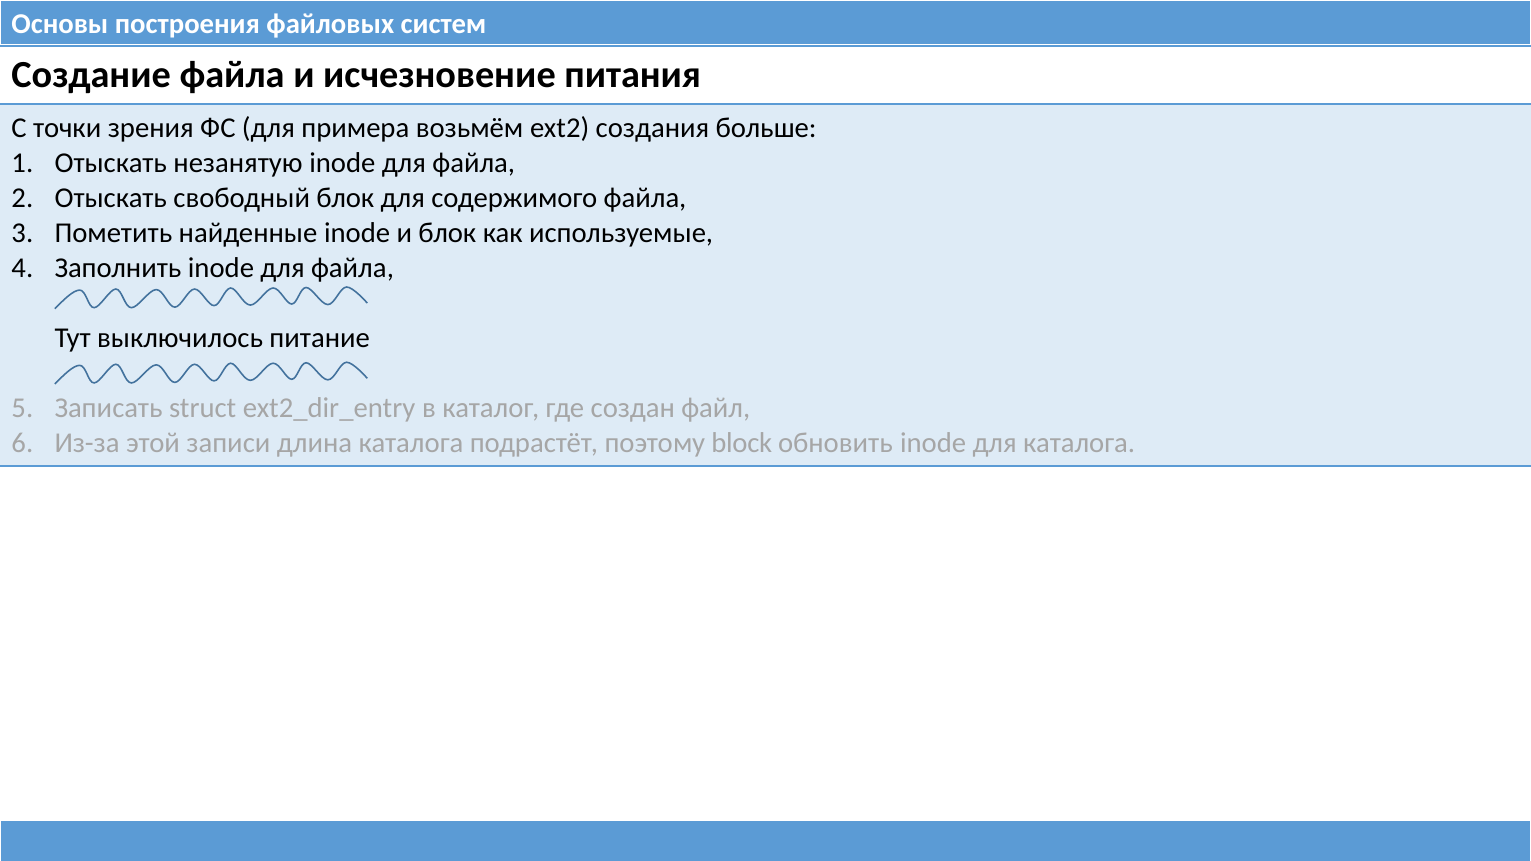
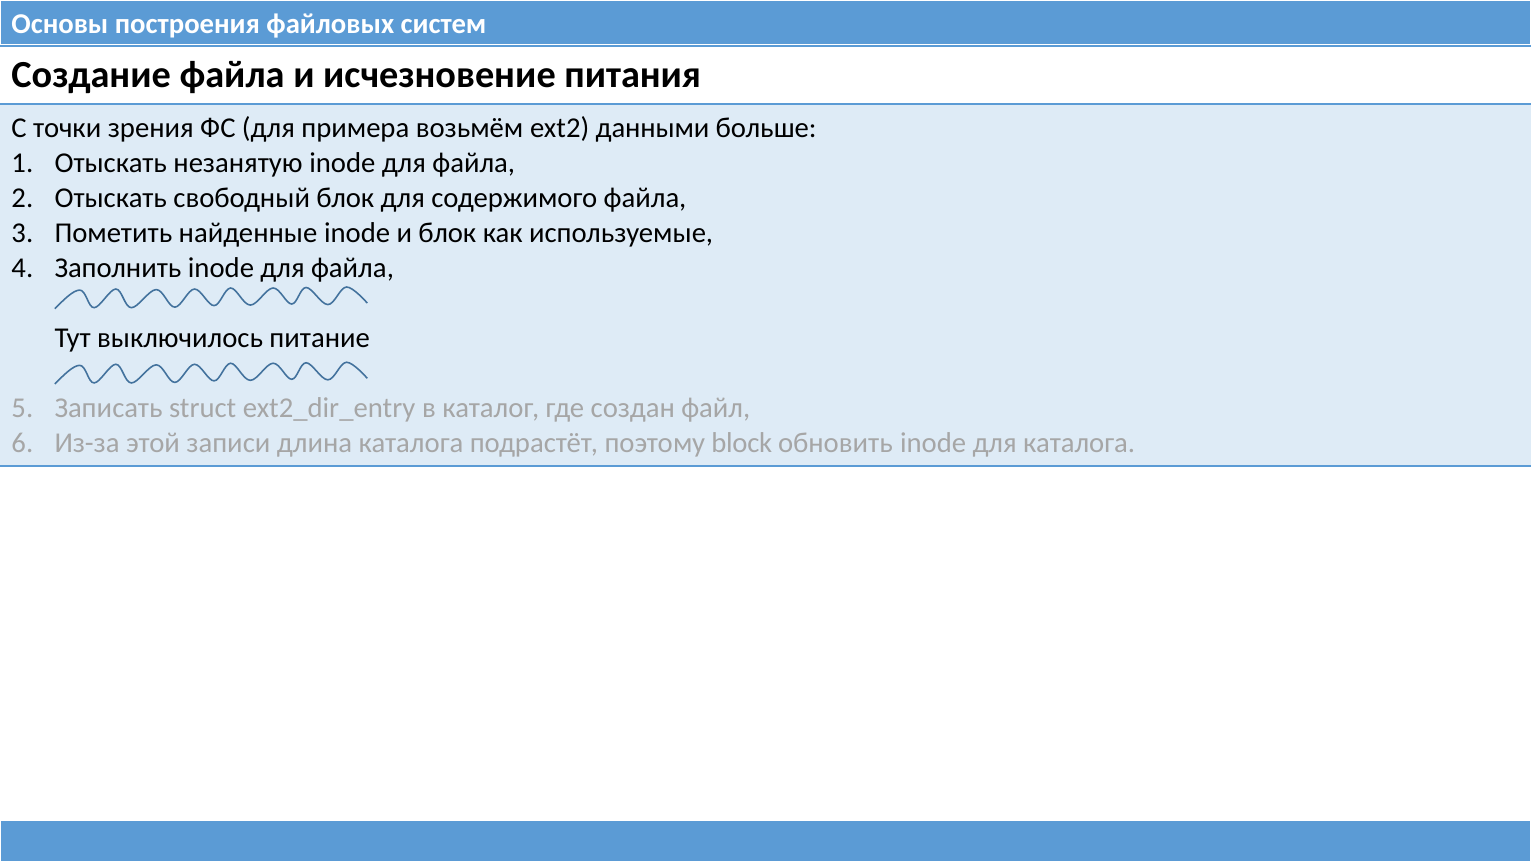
создания: создания -> данными (653, 128)
